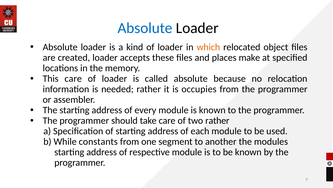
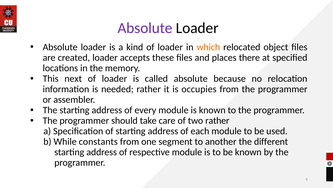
Absolute colour: blue -> purple (145, 28)
make: make -> there (249, 57)
This care: care -> next (73, 78)
modules: modules -> different (271, 141)
